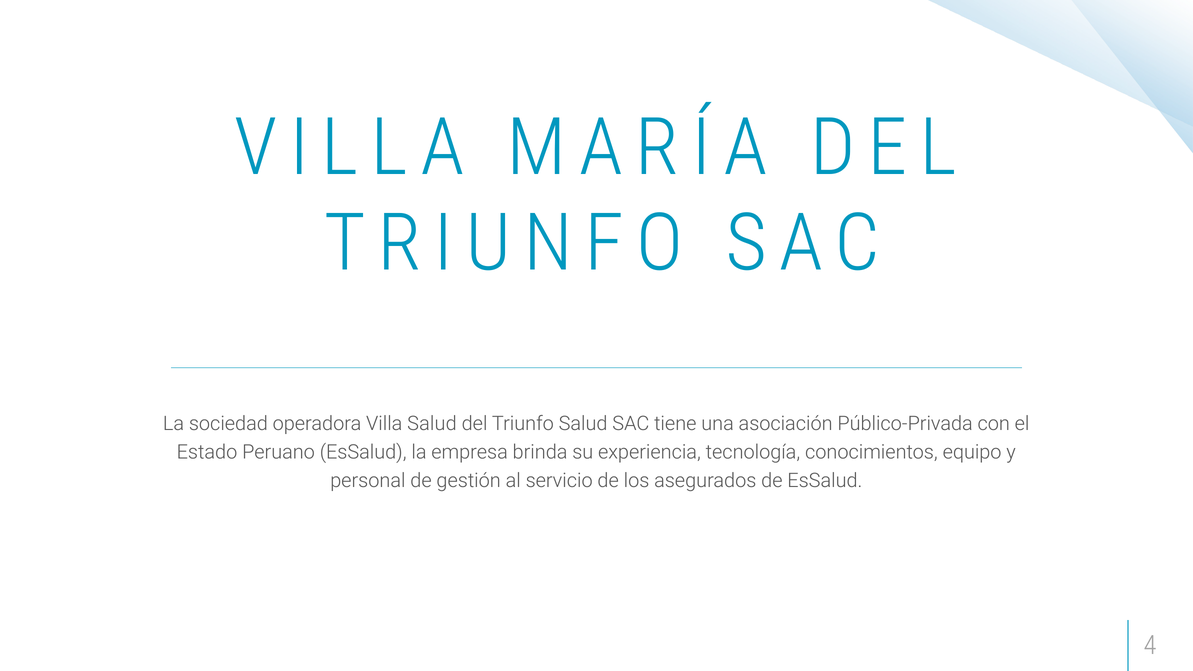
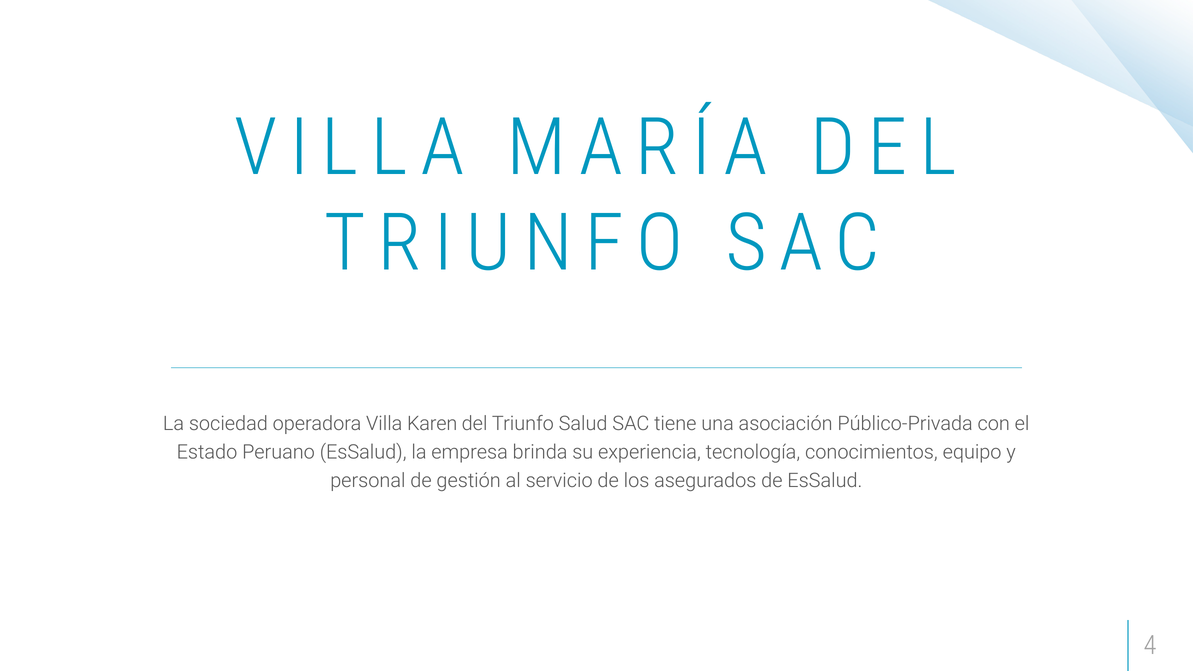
Villa Salud: Salud -> Karen (432, 424)
